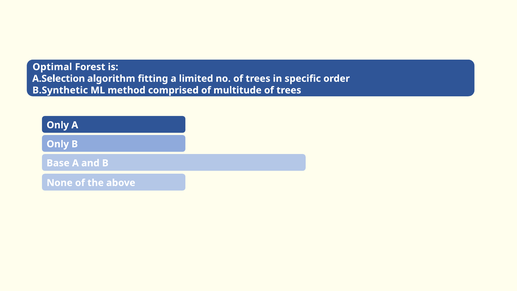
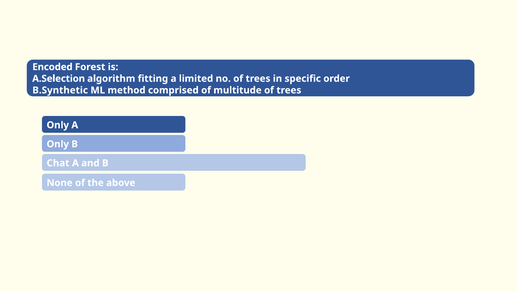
Optimal: Optimal -> Encoded (52, 67)
Base: Base -> Chat (58, 163)
